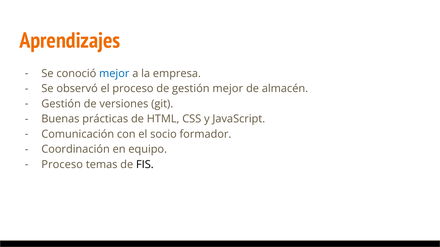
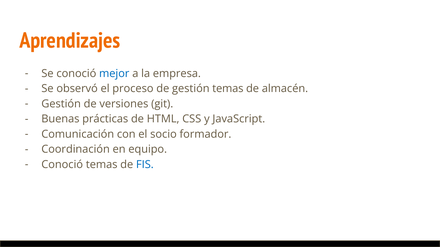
gestión mejor: mejor -> temas (228, 89)
Proceso: Proceso -> Conoció (62, 165)
FIS colour: black -> blue (145, 165)
